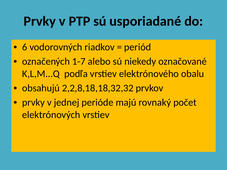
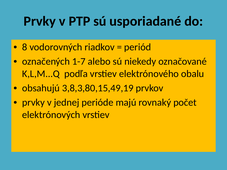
6: 6 -> 8 (25, 47)
2,2,8,18,18,32,32: 2,2,8,18,18,32,32 -> 3,8,3,80,15,49,19 (98, 88)
